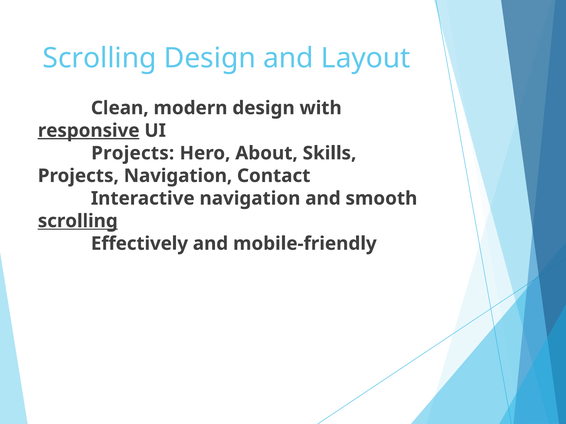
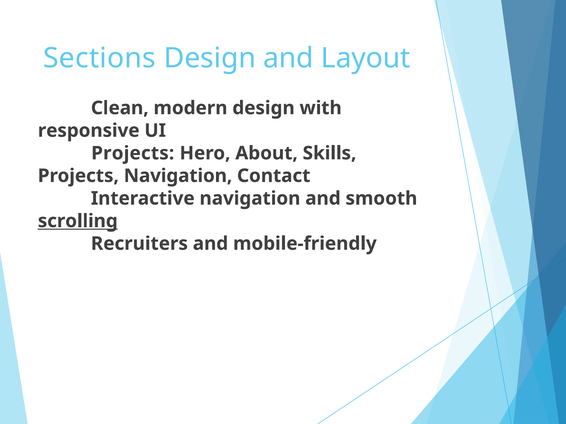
Scrolling: Scrolling -> Sections (99, 58)
responsive underline: present -> none (89, 131)
Effectively: Effectively -> Recruiters (139, 244)
